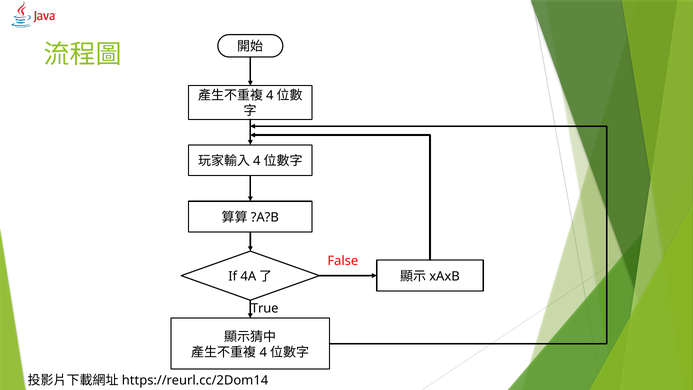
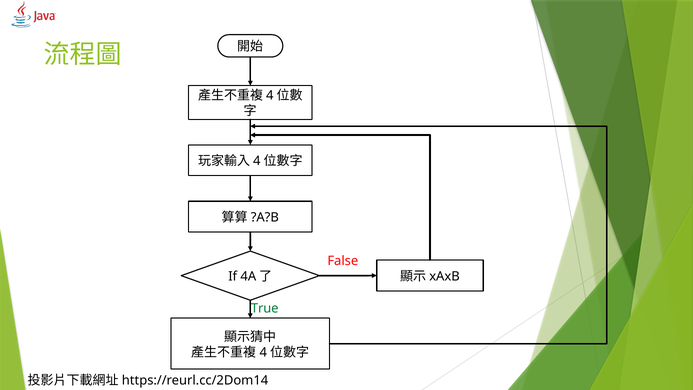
True colour: black -> green (265, 308)
